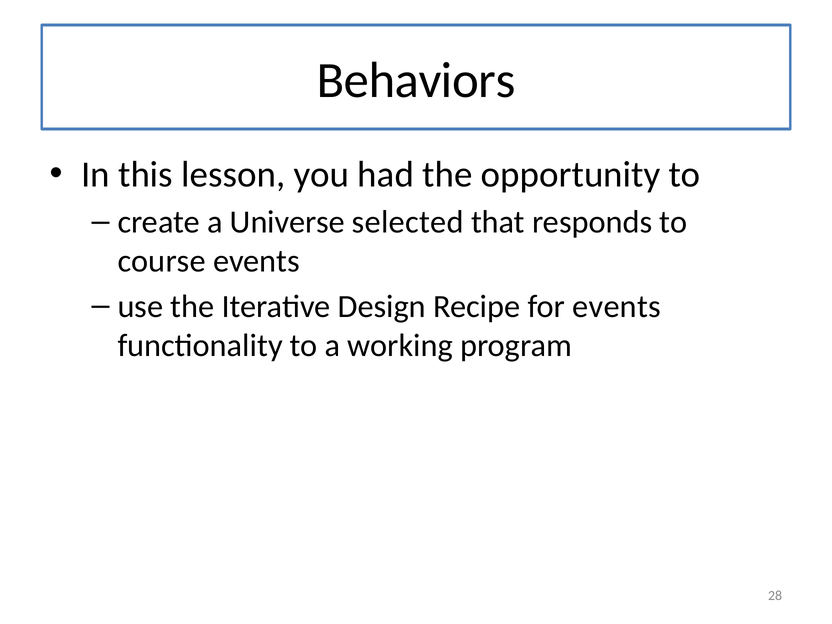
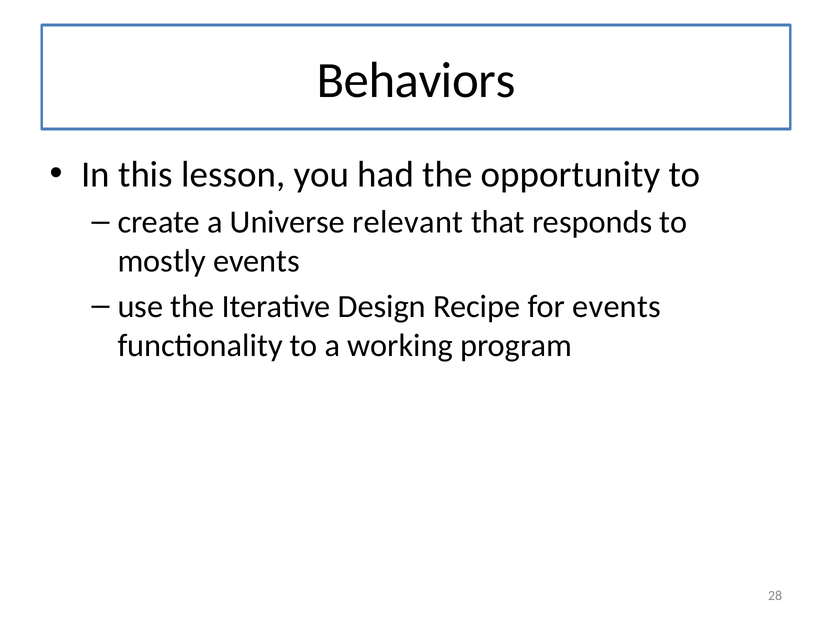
selected: selected -> relevant (408, 222)
course: course -> mostly (162, 261)
